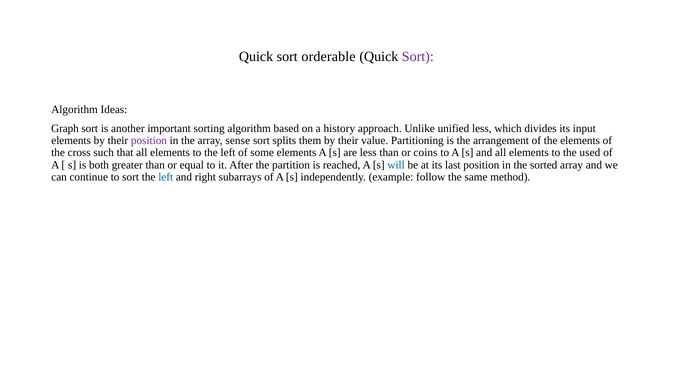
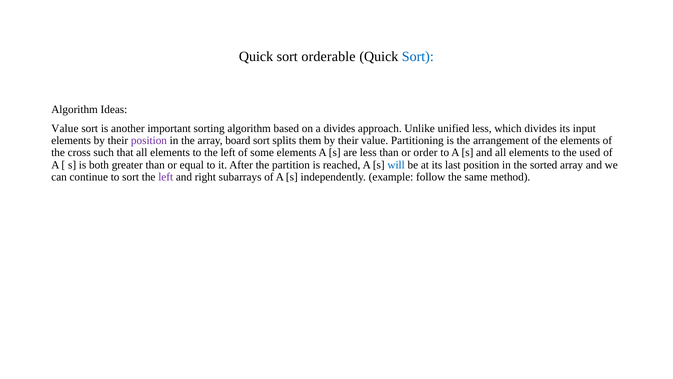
Sort colour: purple -> blue (418, 57)
Graph: Graph -> Value (65, 128)
a history: history -> divides (339, 128)
sense: sense -> board (238, 140)
coins: coins -> order (426, 153)
left colour: blue -> purple (166, 177)
